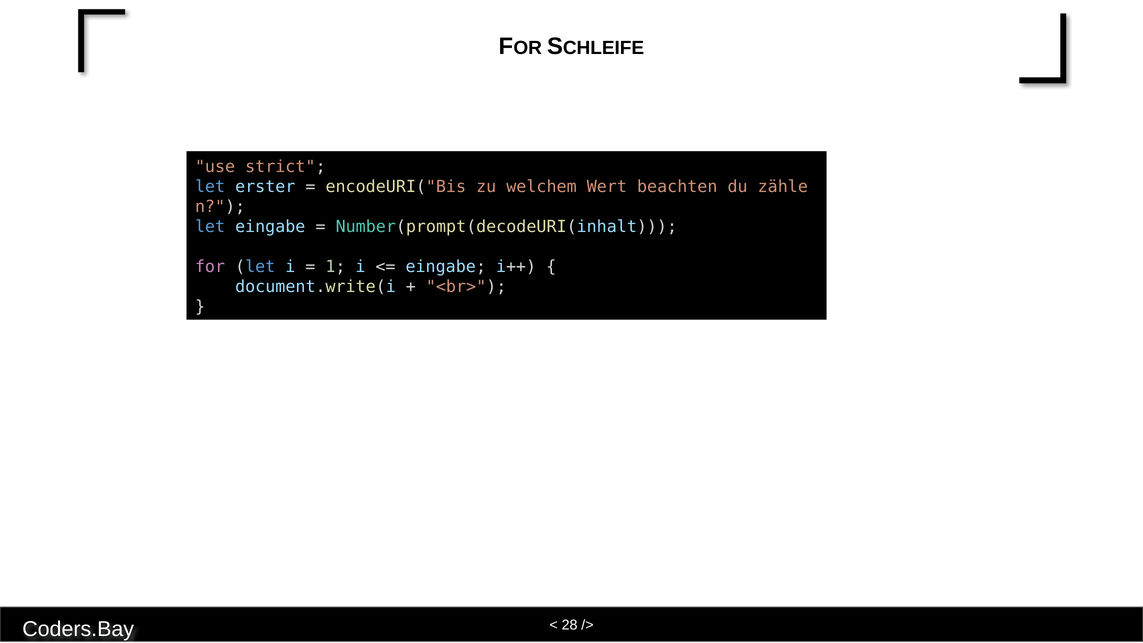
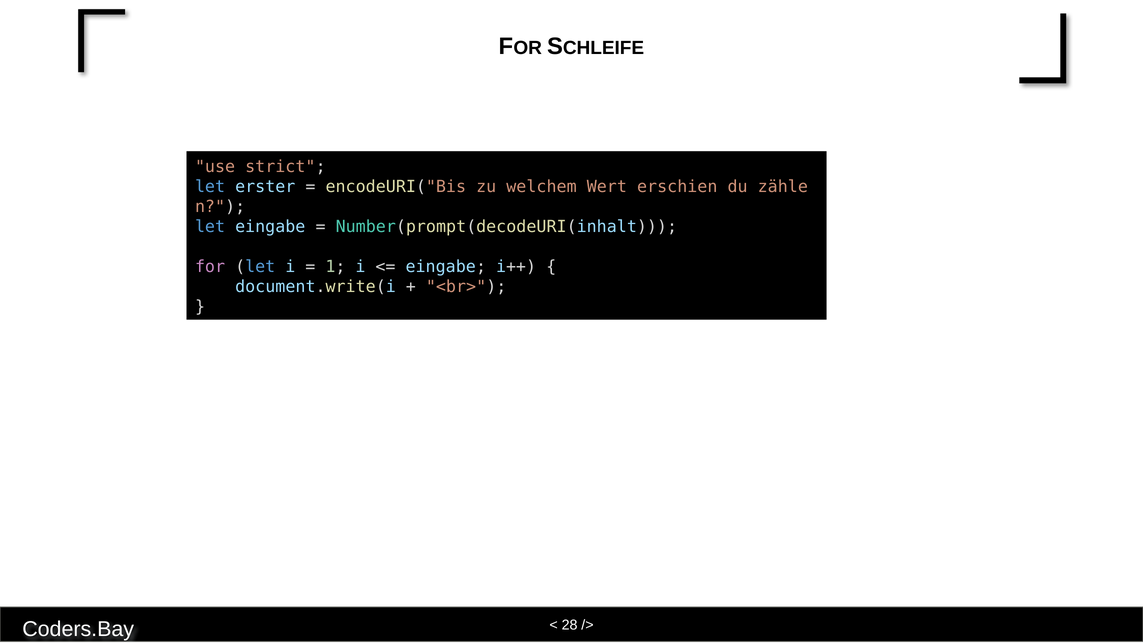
beachten: beachten -> erschien (677, 187)
